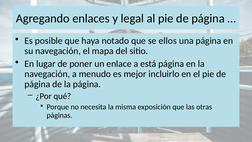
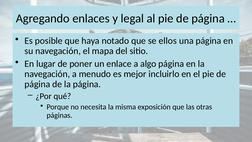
está: está -> algo (148, 64)
